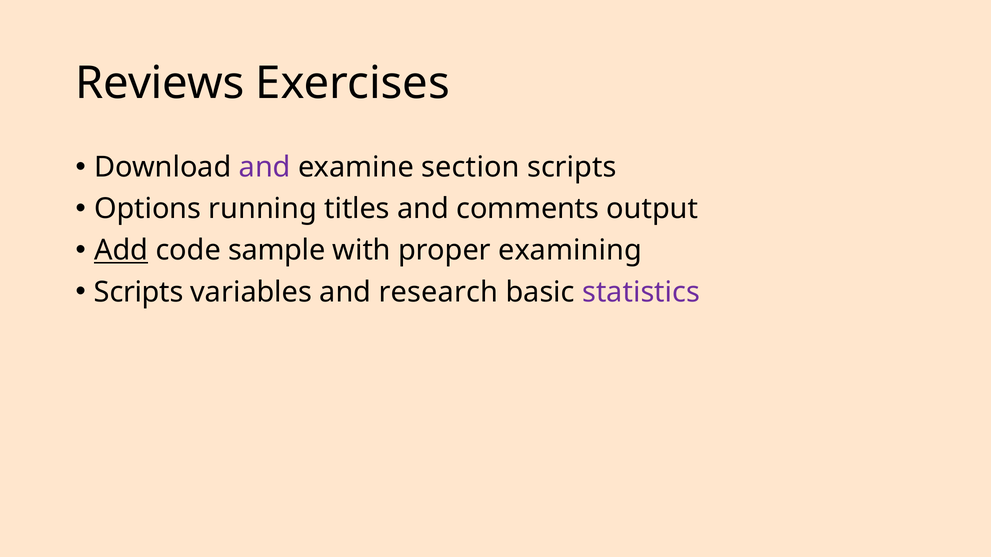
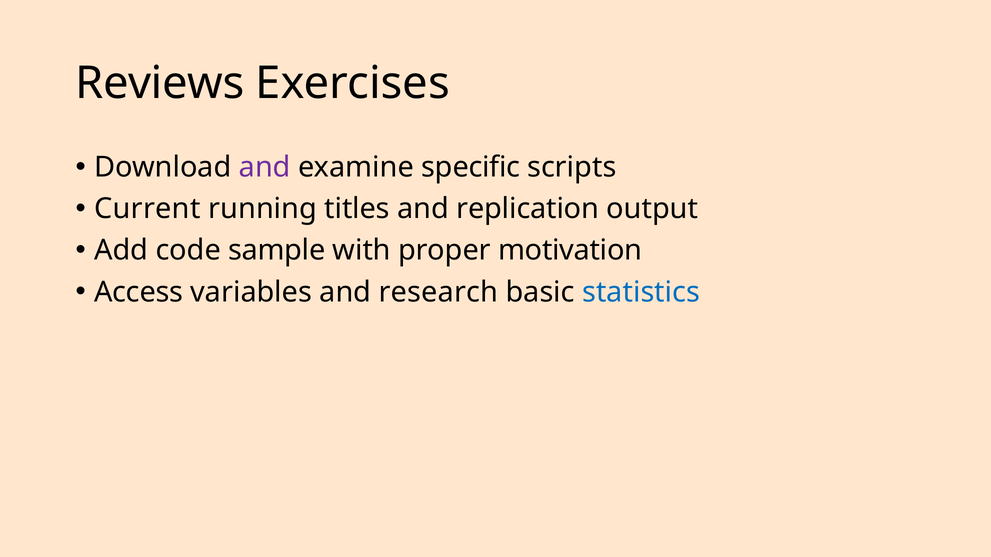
section: section -> specific (471, 168)
Options: Options -> Current (147, 209)
comments: comments -> replication (528, 209)
Add underline: present -> none (121, 251)
examining: examining -> motivation (570, 251)
Scripts: Scripts -> Access (139, 292)
statistics colour: purple -> blue (641, 292)
